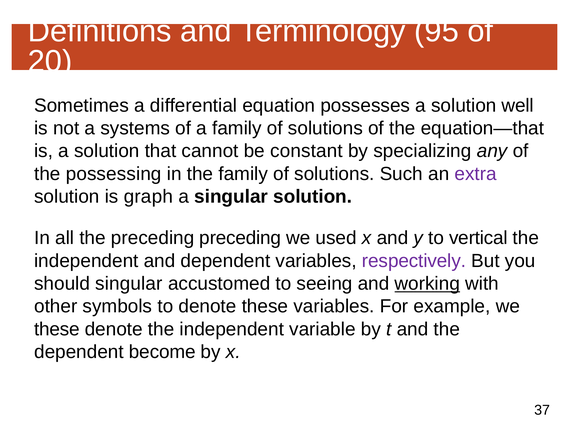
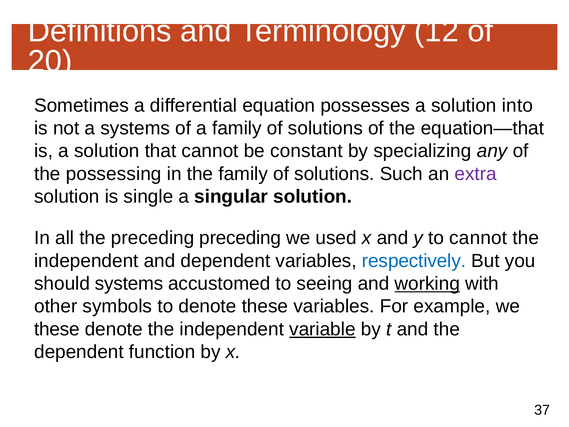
95: 95 -> 12 (437, 31)
well: well -> into (517, 105)
graph: graph -> single (148, 196)
to vertical: vertical -> cannot (478, 238)
respectively colour: purple -> blue (414, 261)
should singular: singular -> systems (129, 283)
variable underline: none -> present (322, 329)
become: become -> function (162, 352)
